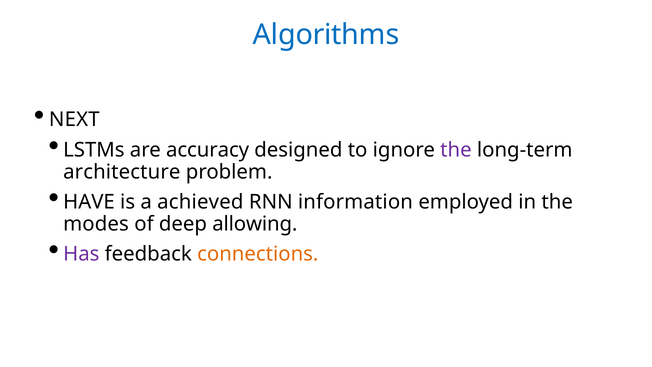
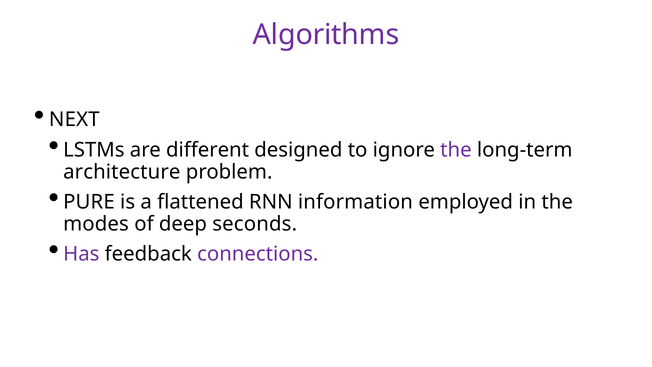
Algorithms colour: blue -> purple (326, 35)
accuracy: accuracy -> different (208, 150)
HAVE: HAVE -> PURE (89, 202)
achieved: achieved -> flattened (200, 202)
allowing: allowing -> seconds (255, 224)
connections colour: orange -> purple (258, 254)
